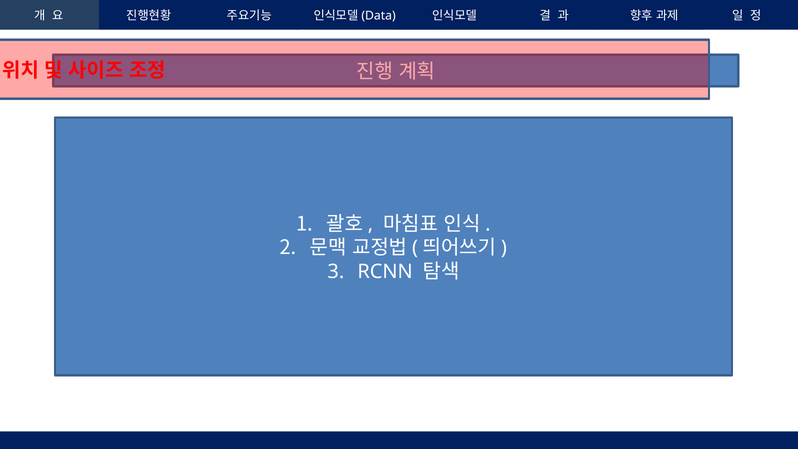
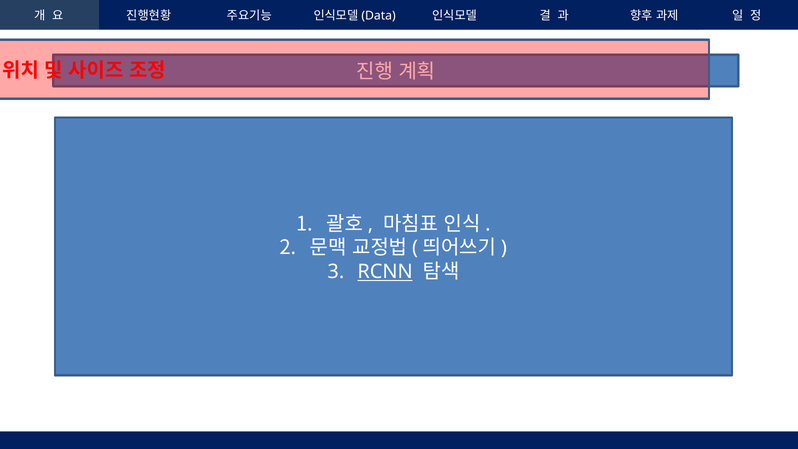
RCNN underline: none -> present (385, 272)
